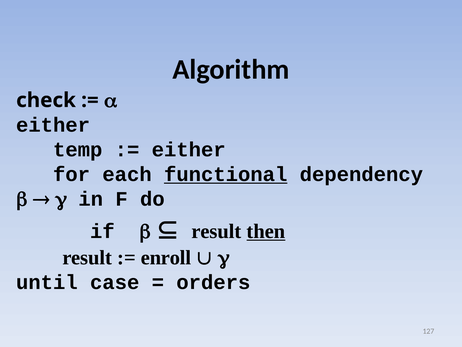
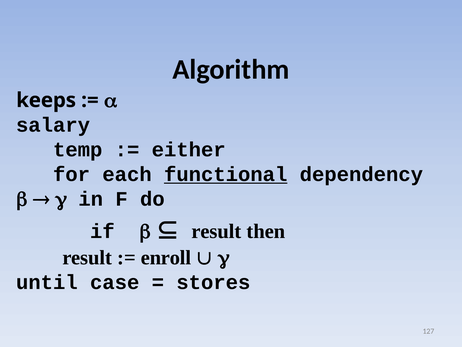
check: check -> keeps (46, 100)
either: either -> salary (53, 125)
then underline: present -> none (266, 231)
orders: orders -> stores (213, 282)
